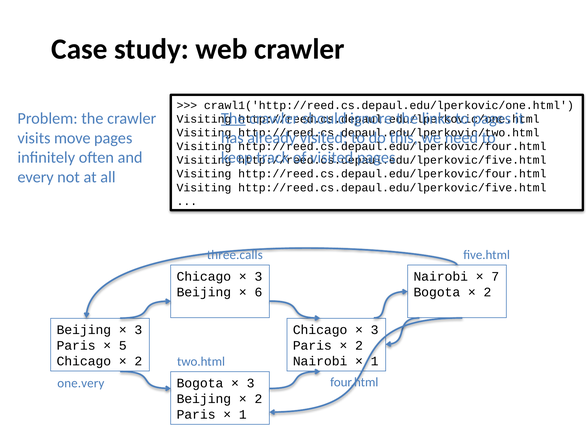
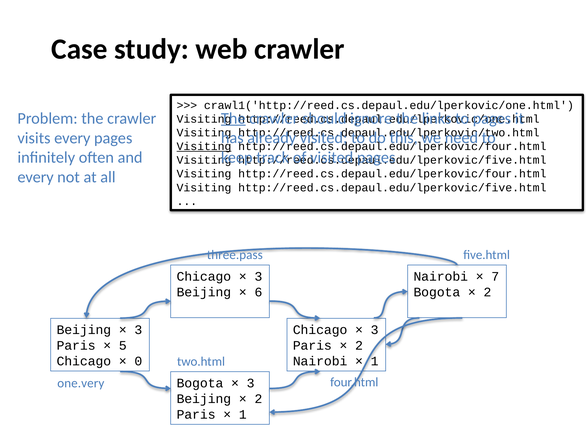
visits move: move -> every (72, 138)
Visiting underline: none -> present (204, 146)
three.calls: three.calls -> three.pass (235, 255)
2: 2 -> 0 (138, 361)
